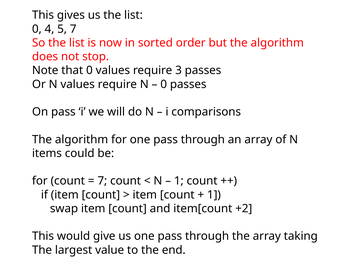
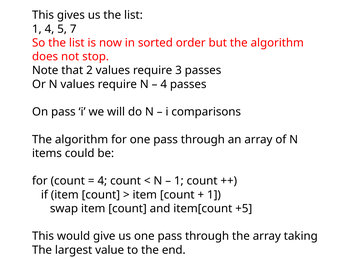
0: 0 -> 1 (37, 29)
that 0: 0 -> 2 (89, 70)
0: 0 -> 4 (164, 84)
7: 7 -> 4 (102, 181)
+2: +2 -> +5 (244, 208)
